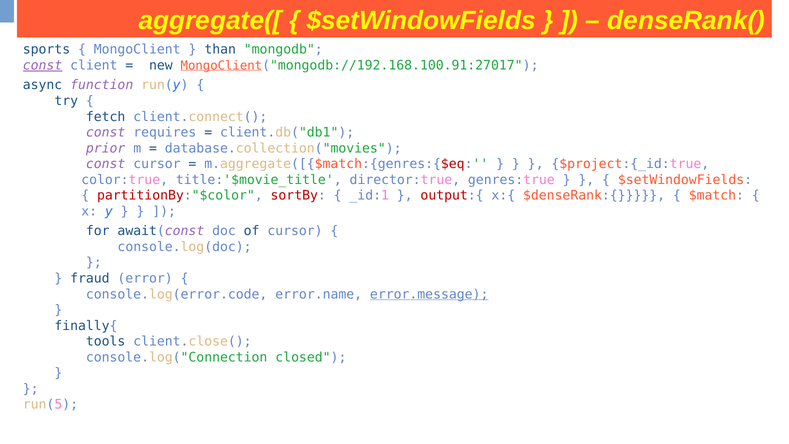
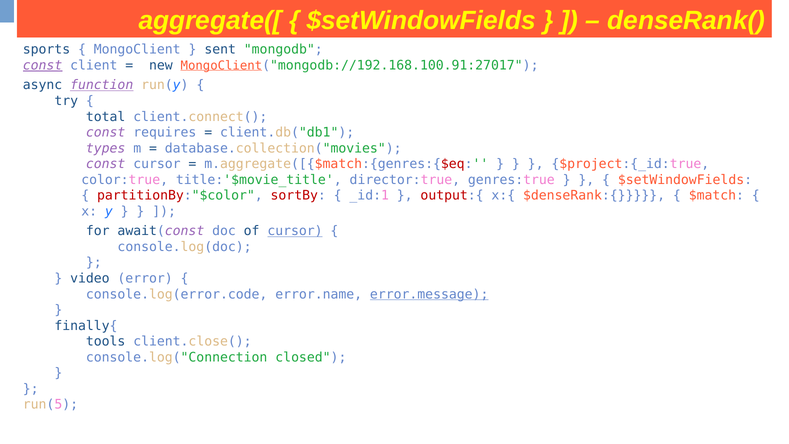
than: than -> sent (220, 50)
function underline: none -> present (102, 85)
fetch: fetch -> total (106, 117)
prior: prior -> types (106, 148)
cursor underline: none -> present (295, 231)
fraud: fraud -> video (90, 278)
